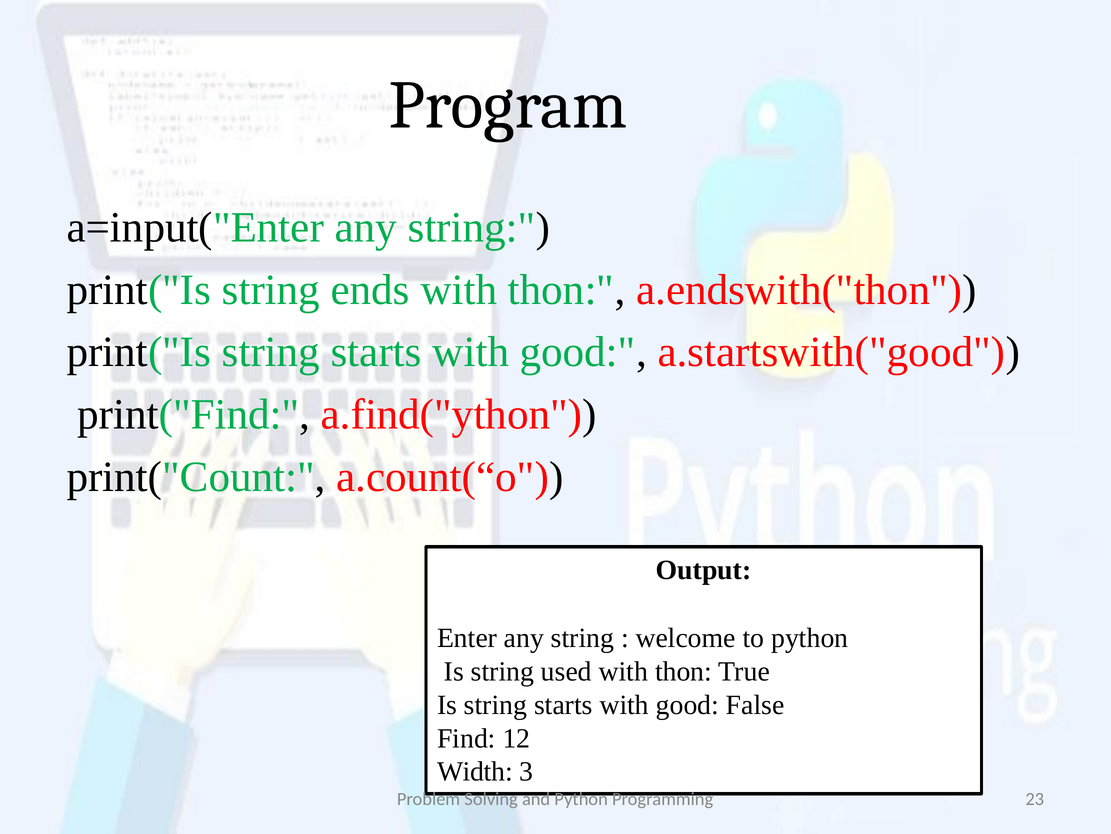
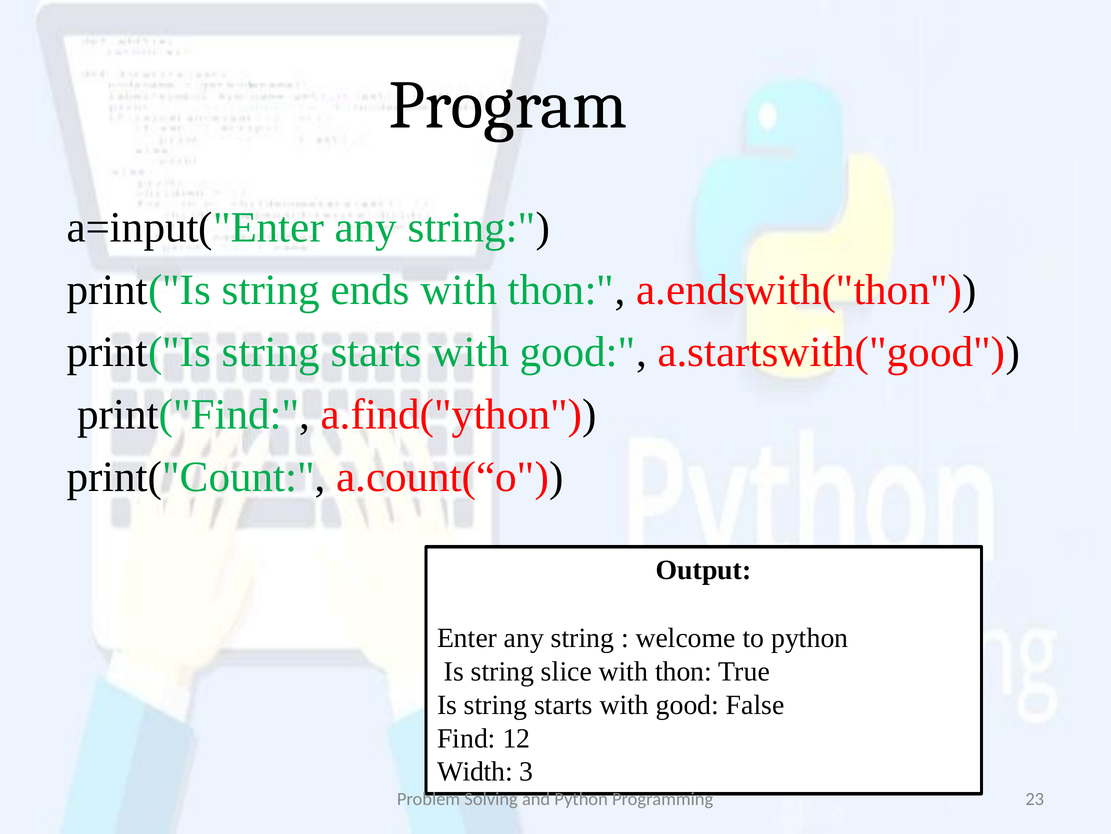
used: used -> slice (566, 671)
